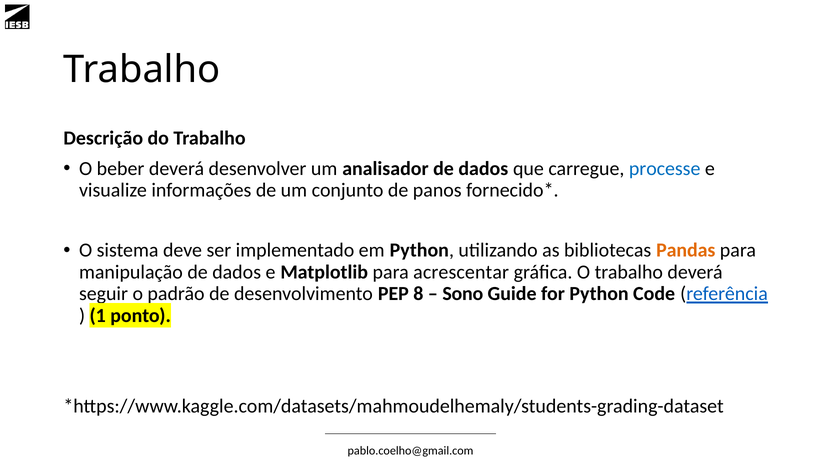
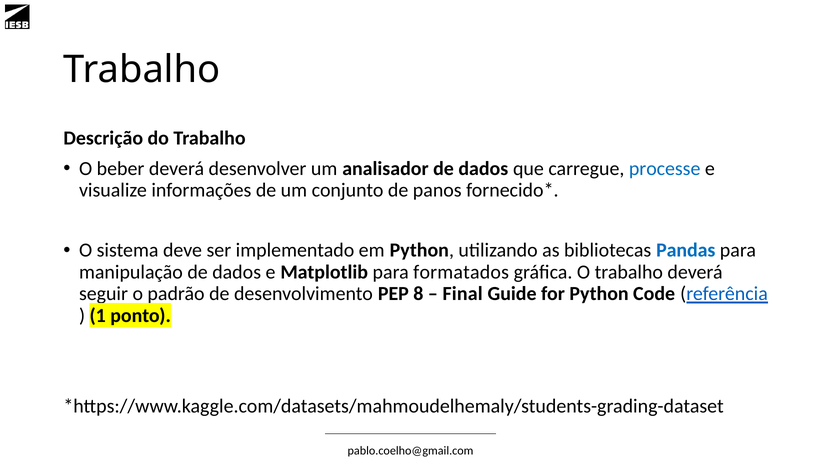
Pandas colour: orange -> blue (686, 250)
acrescentar: acrescentar -> formatados (461, 272)
Sono: Sono -> Final (463, 294)
